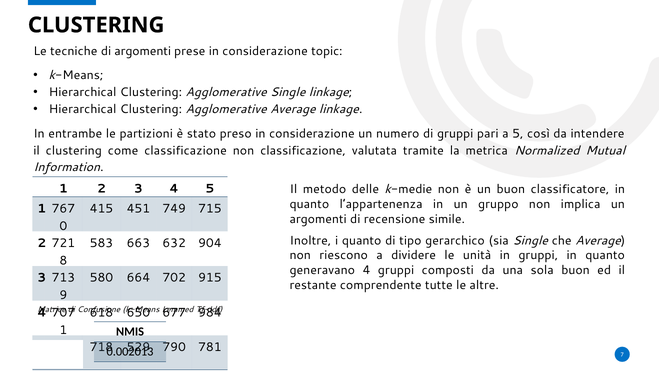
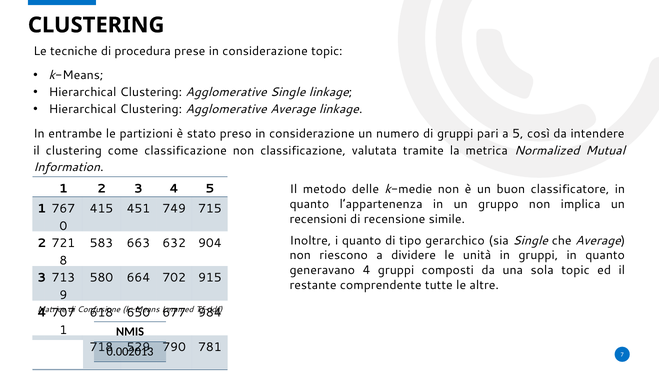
di argomenti: argomenti -> procedura (143, 51)
argomenti: argomenti -> recensioni (318, 219)
sola buon: buon -> topic (575, 270)
